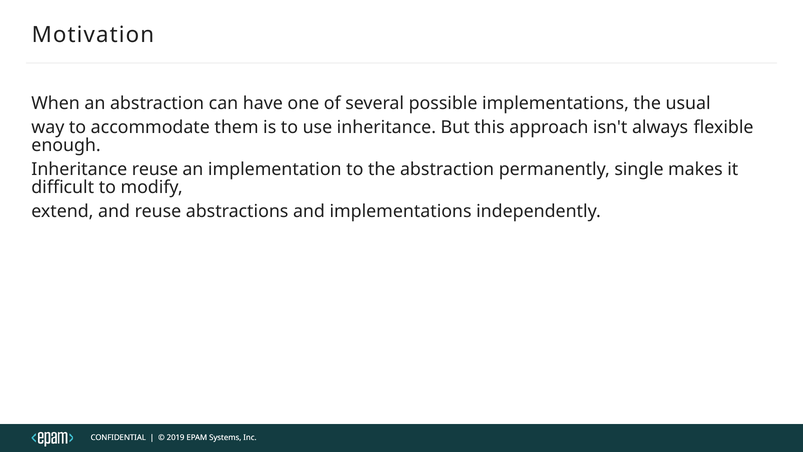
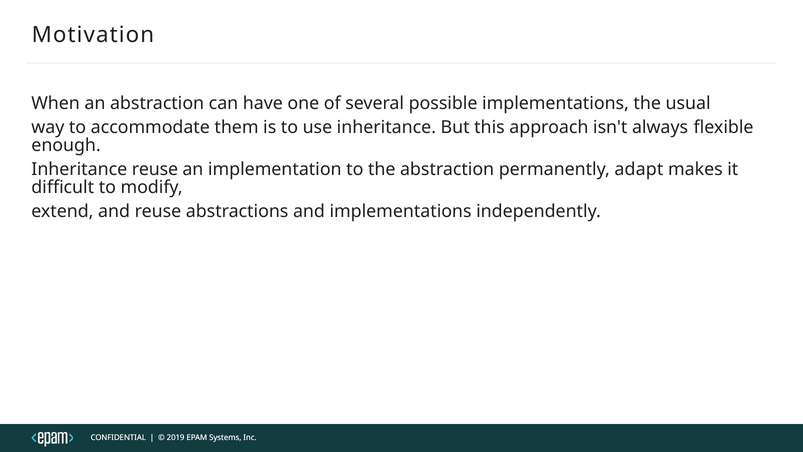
single: single -> adapt (639, 169)
